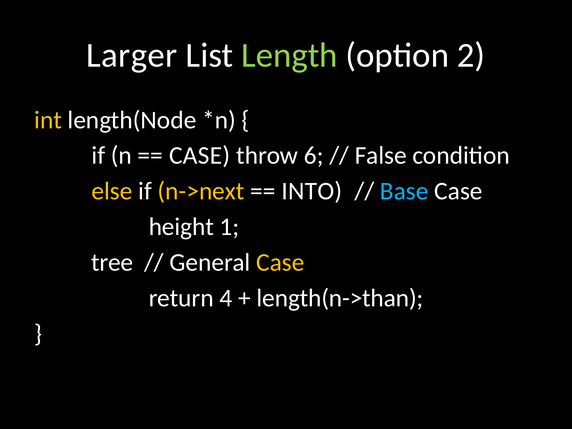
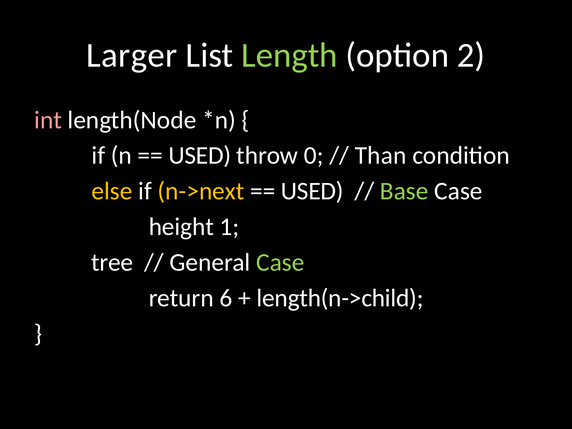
int colour: yellow -> pink (48, 120)
CASE: CASE -> USED (200, 156)
6: 6 -> 0 (314, 156)
False: False -> Than (381, 156)
INTO: INTO -> USED (312, 191)
Base colour: light blue -> light green (404, 191)
Case colour: yellow -> light green (280, 262)
4: 4 -> 6 (226, 298)
length(n->than: length(n->than -> length(n->child (340, 298)
